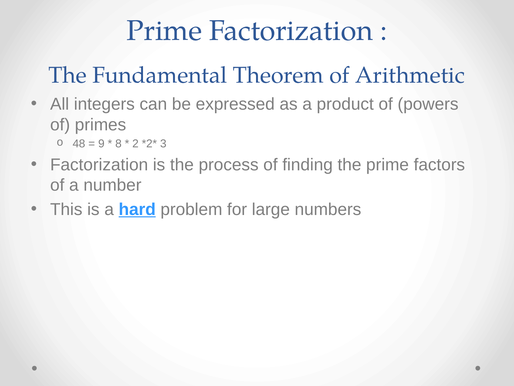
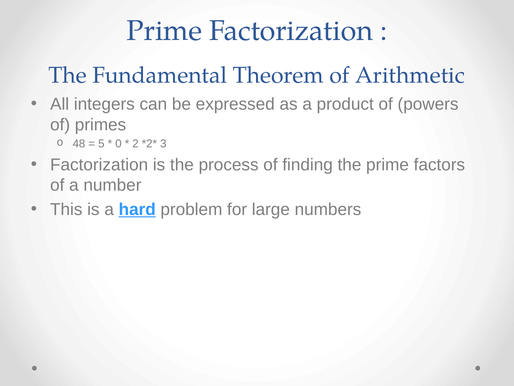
9: 9 -> 5 (101, 144)
8: 8 -> 0 (118, 144)
